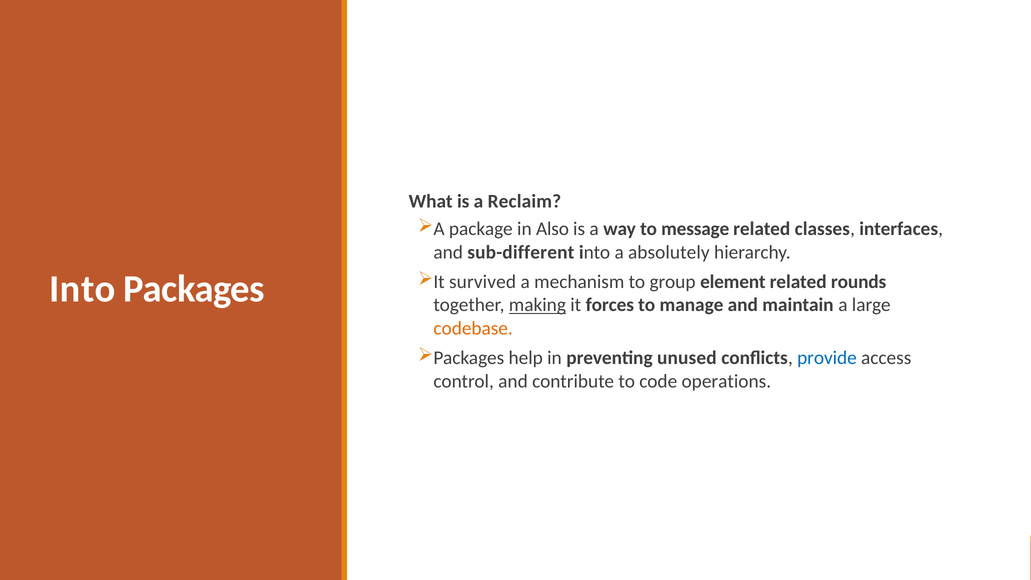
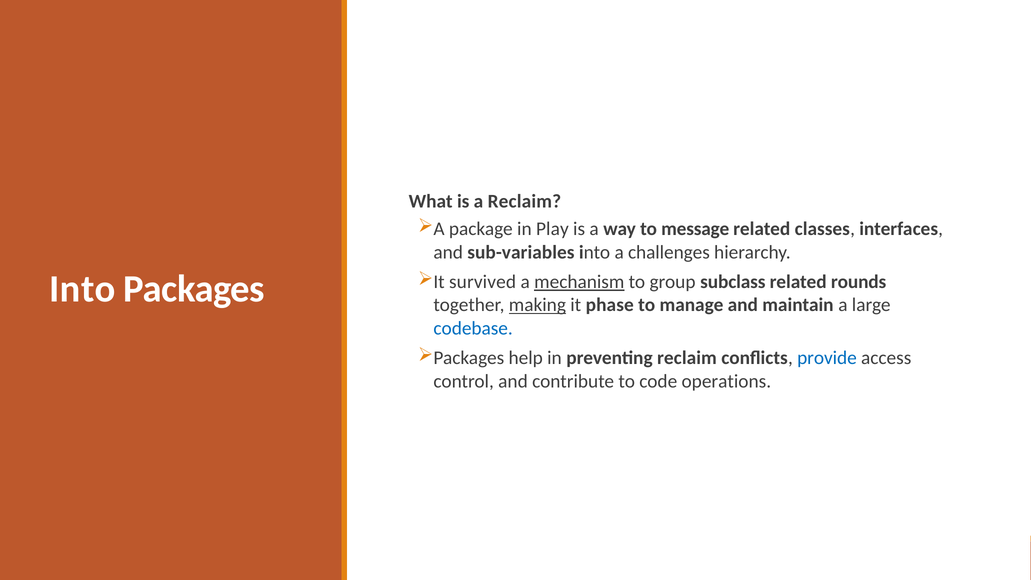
Also: Also -> Play (552, 229)
sub-different: sub-different -> sub-variables (521, 252)
absolutely: absolutely -> challenges (669, 252)
mechanism underline: none -> present (579, 282)
element: element -> subclass (733, 282)
forces: forces -> phase (610, 305)
codebase colour: orange -> blue (473, 328)
preventing unused: unused -> reclaim (687, 358)
